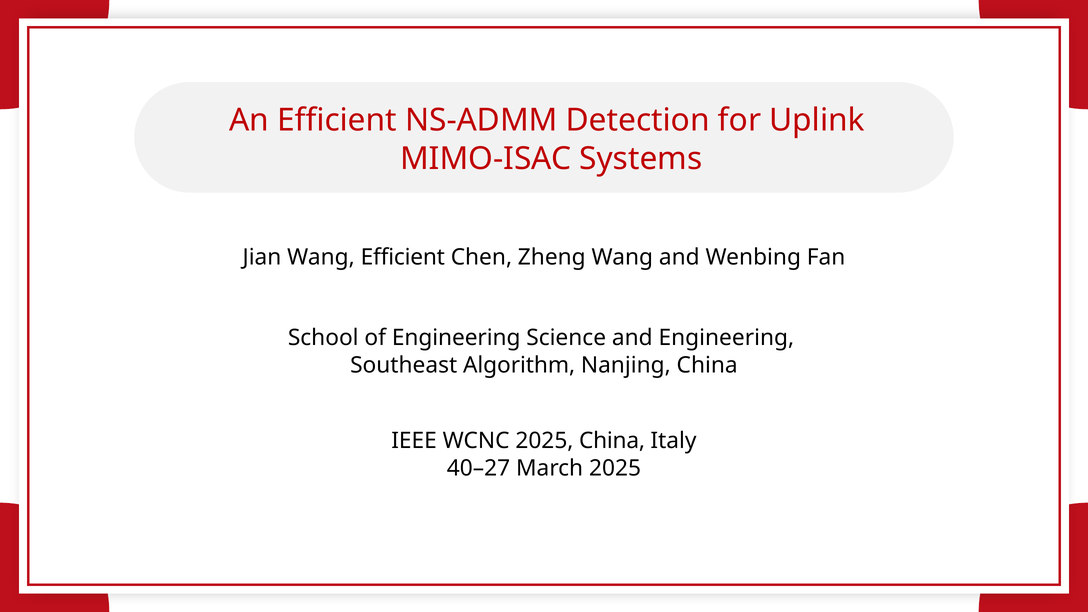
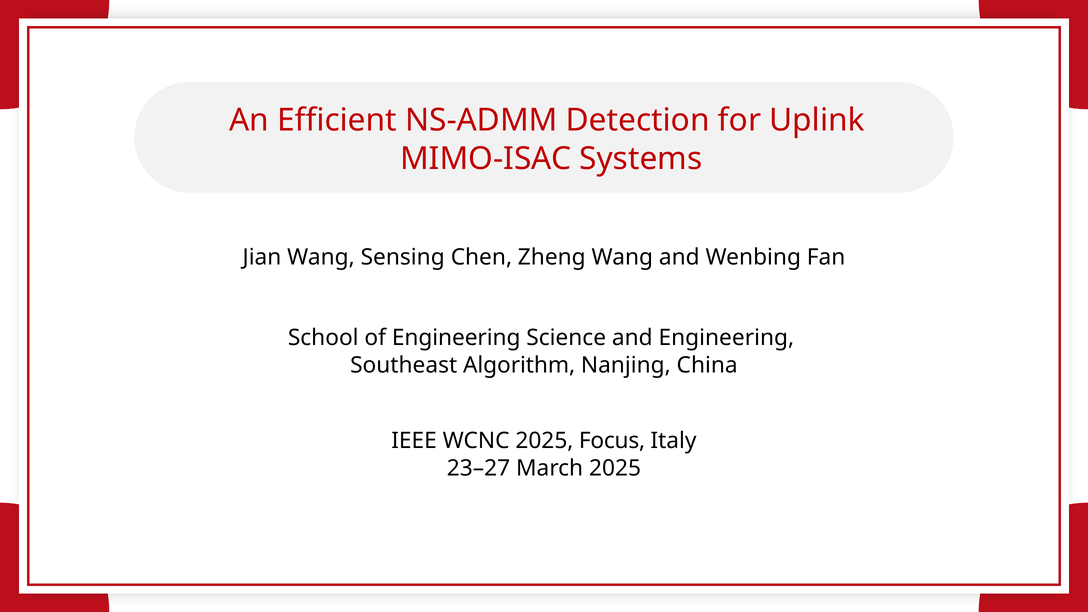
Wang Efficient: Efficient -> Sensing (403, 257)
2025 China: China -> Focus (612, 441)
40–27: 40–27 -> 23–27 (478, 468)
